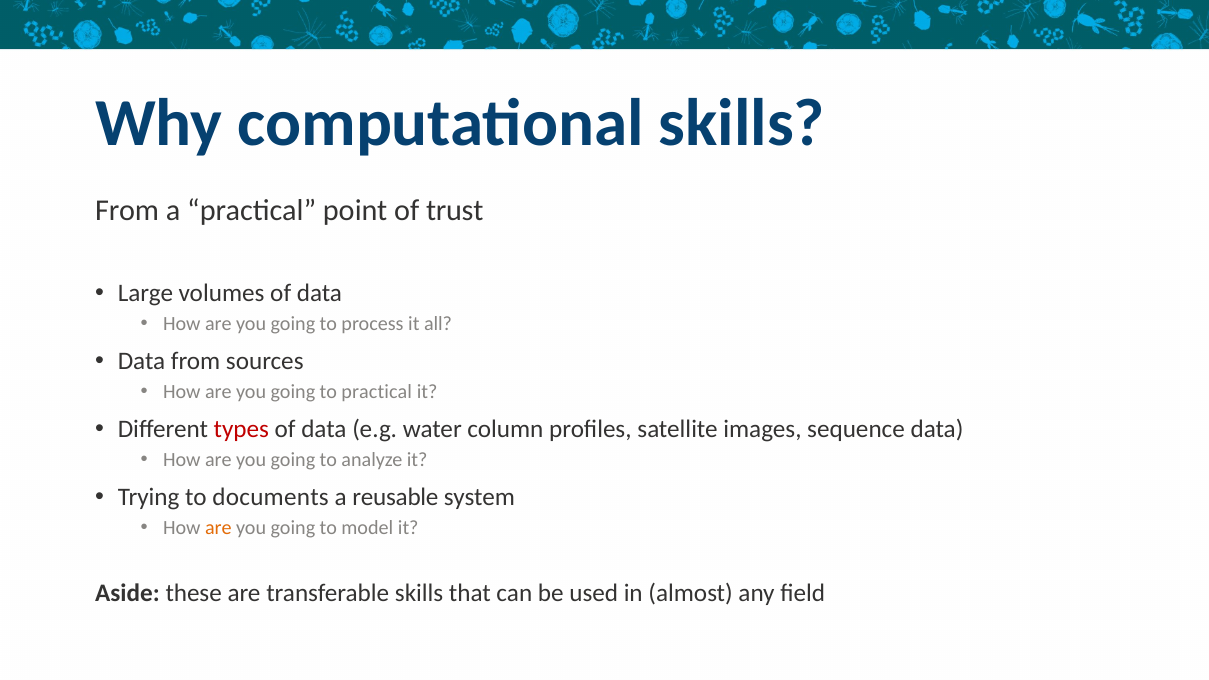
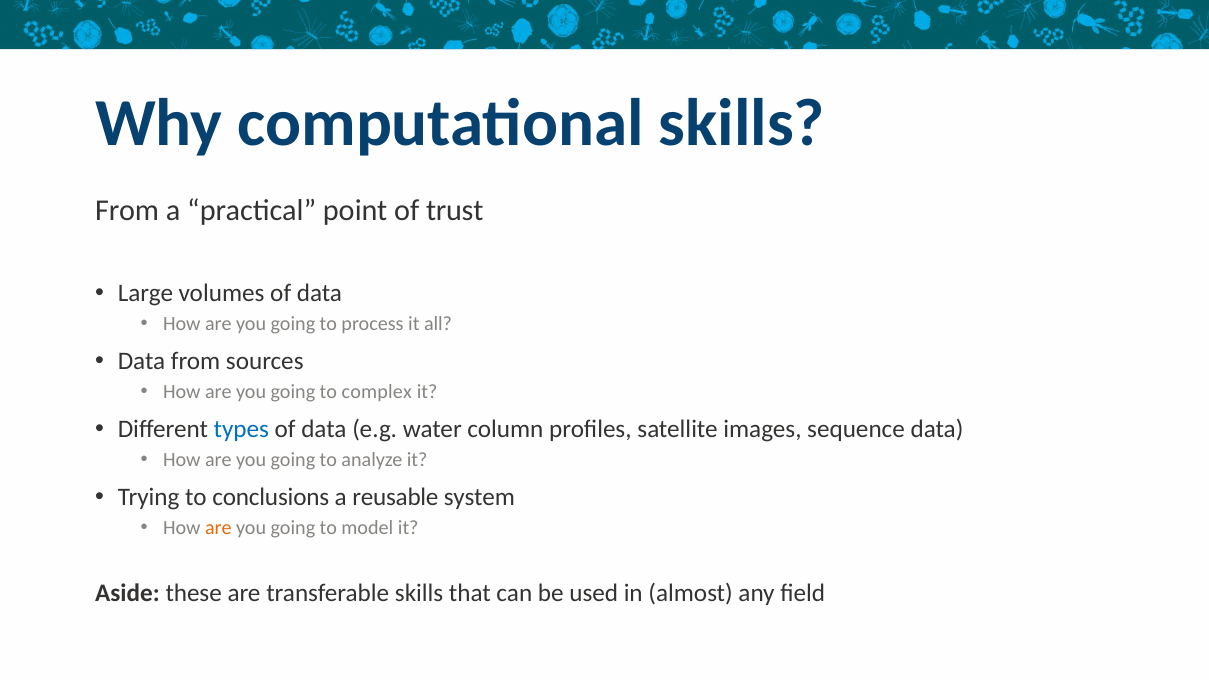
to practical: practical -> complex (377, 392)
types colour: red -> blue (241, 429)
documents: documents -> conclusions (271, 497)
